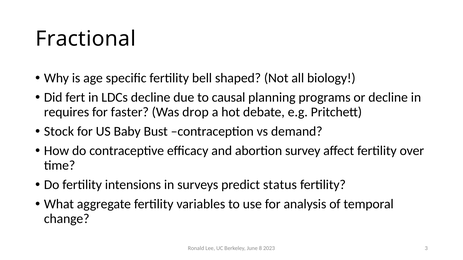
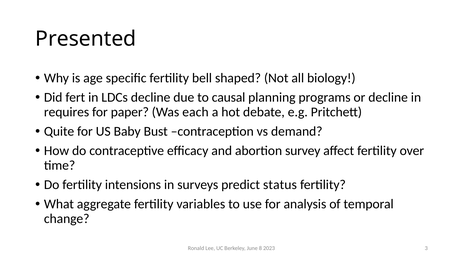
Fractional: Fractional -> Presented (86, 39)
faster: faster -> paper (130, 112)
drop: drop -> each (195, 112)
Stock: Stock -> Quite (59, 132)
